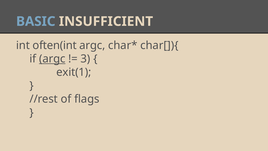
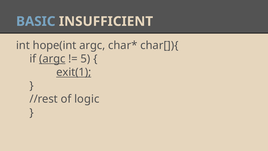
often(int: often(int -> hope(int (55, 45)
3: 3 -> 5 (85, 59)
exit(1 underline: none -> present (74, 72)
flags: flags -> logic (87, 99)
